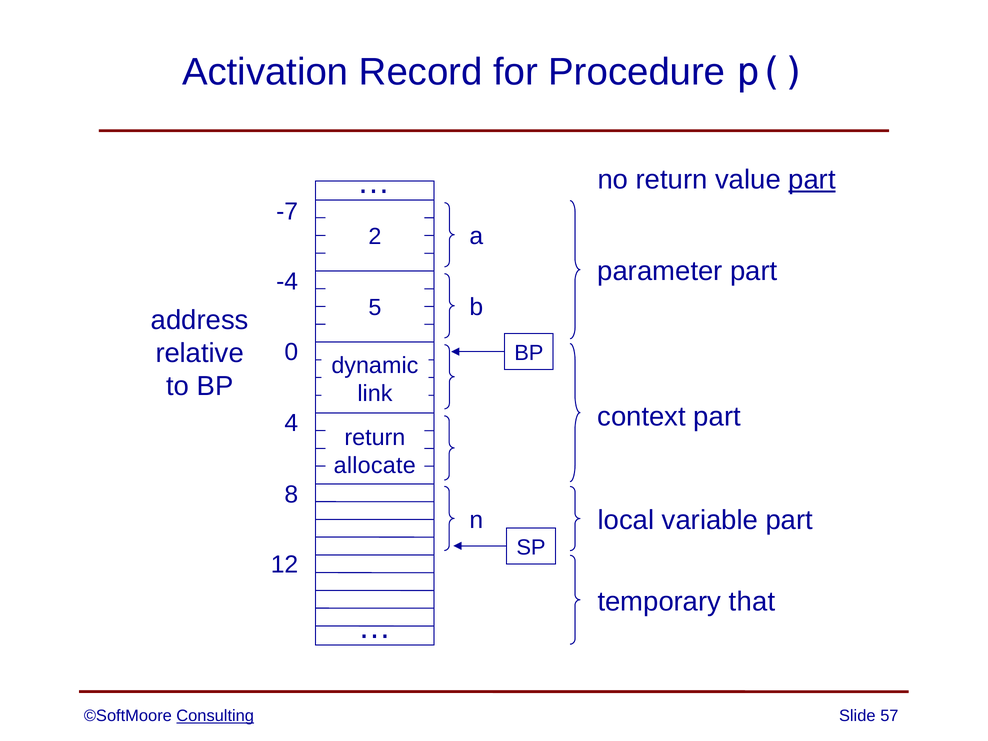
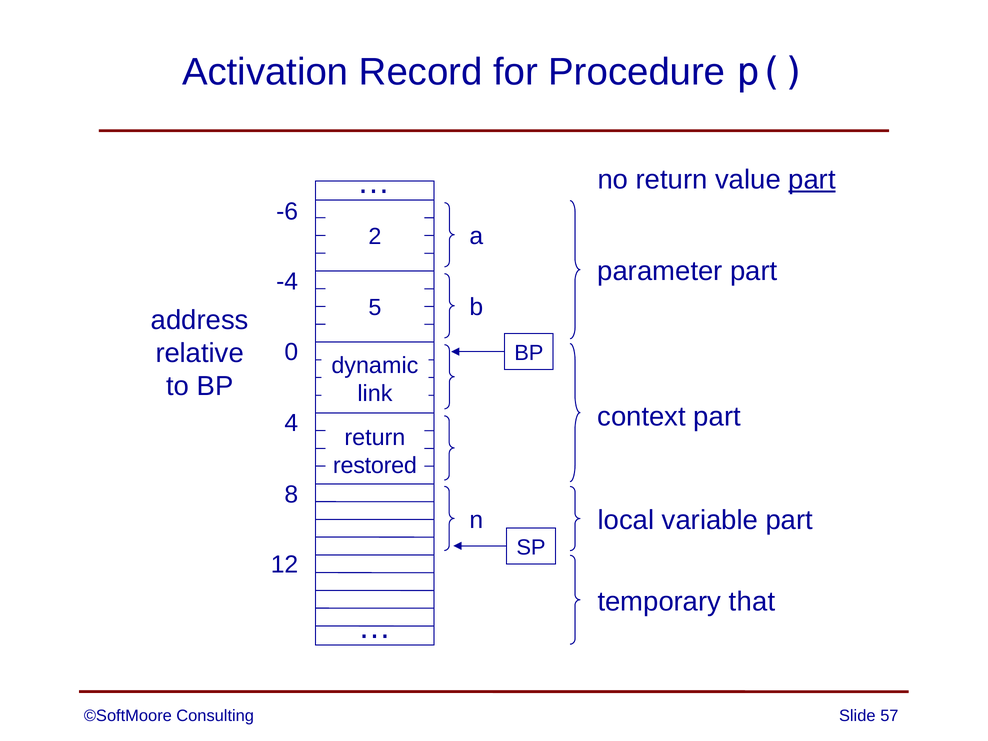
-7: -7 -> -6 (287, 212)
allocate: allocate -> restored (375, 465)
Consulting underline: present -> none (215, 716)
